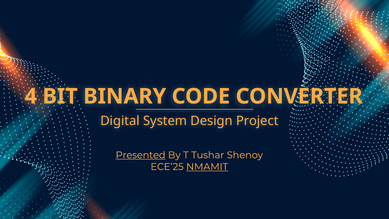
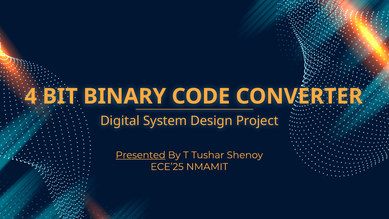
NMAMIT underline: present -> none (207, 167)
